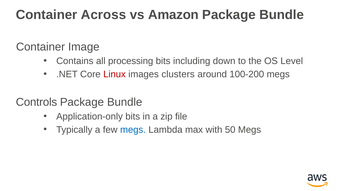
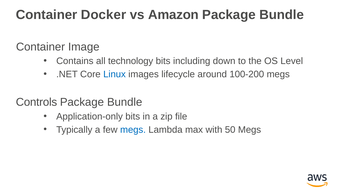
Across: Across -> Docker (104, 15)
processing: processing -> technology (131, 61)
Linux colour: red -> blue (115, 74)
clusters: clusters -> lifecycle (178, 74)
